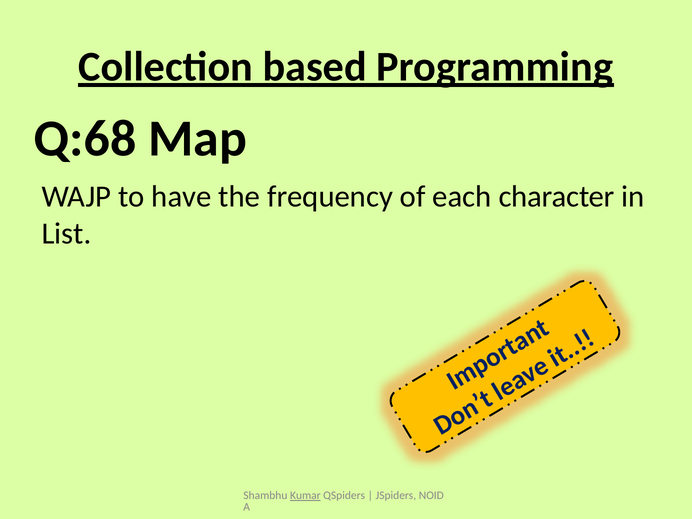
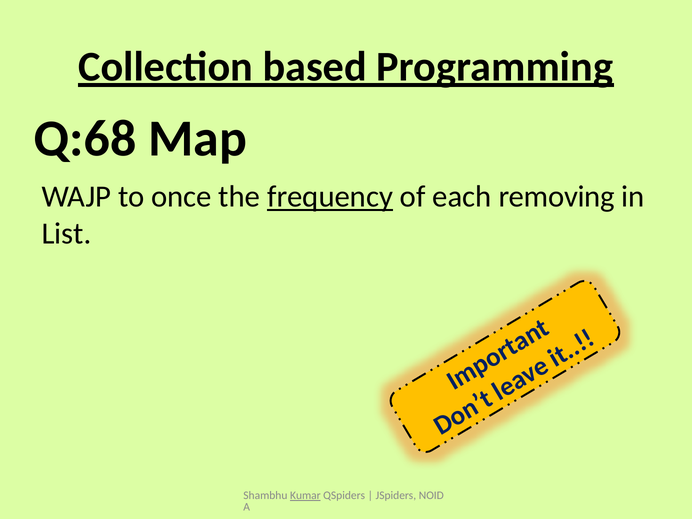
have: have -> once (182, 197)
frequency underline: none -> present (330, 197)
character: character -> removing (557, 197)
